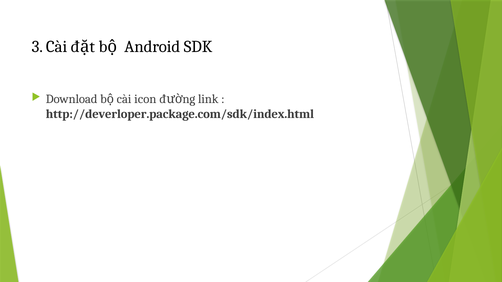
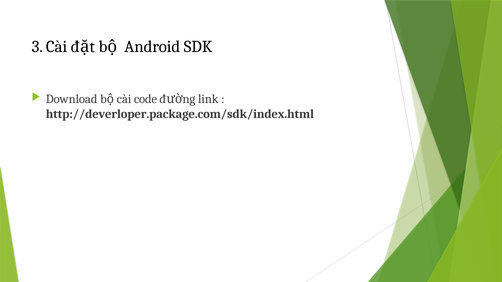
icon: icon -> code (145, 99)
